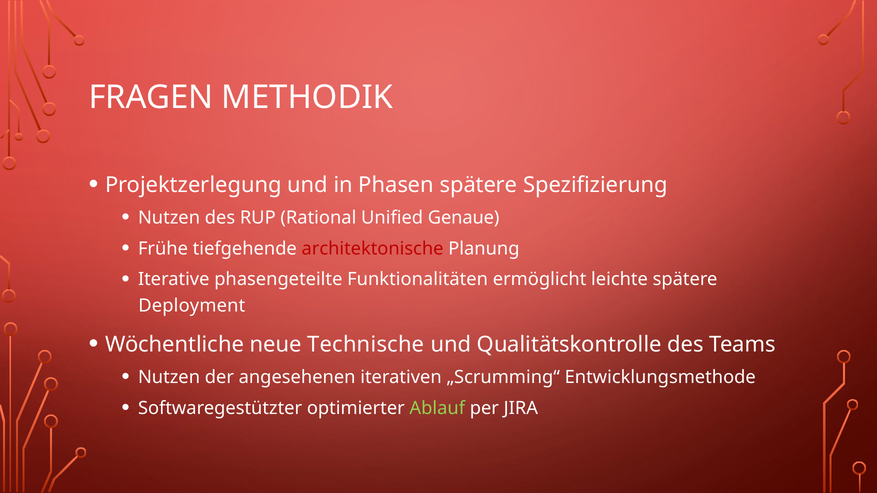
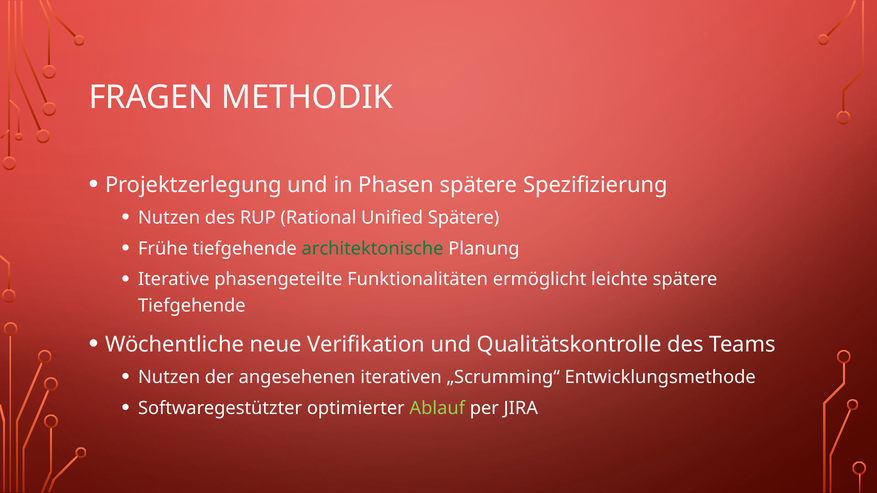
Unified Genaue: Genaue -> Spätere (464, 218)
architektonische colour: red -> green (373, 249)
Deployment: Deployment -> Tiefgehende (192, 306)
Technische: Technische -> Verifikation (366, 345)
